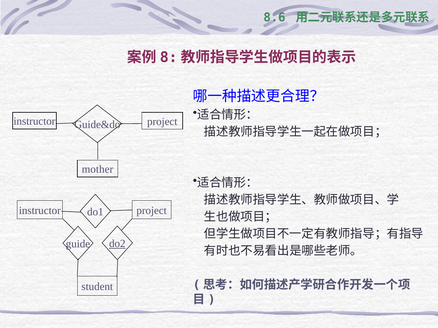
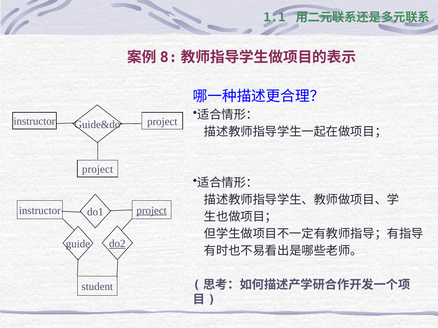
8.6: 8.6 -> 1.1 (274, 17)
mother: mother -> project (98, 170)
project underline: none -> present (152, 211)
